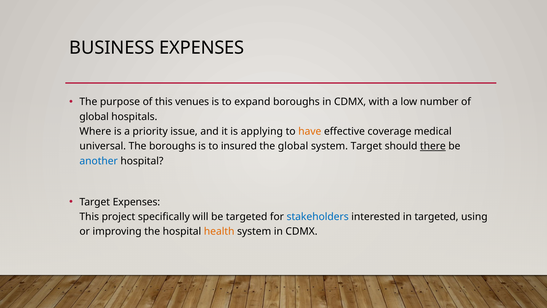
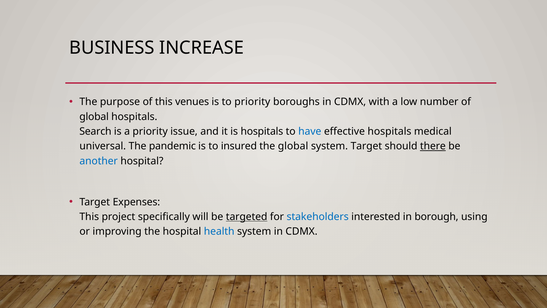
BUSINESS EXPENSES: EXPENSES -> INCREASE (202, 48)
to expand: expand -> priority (252, 102)
Where: Where -> Search (95, 131)
is applying: applying -> hospitals (262, 131)
have colour: orange -> blue (310, 131)
effective coverage: coverage -> hospitals (389, 131)
The boroughs: boroughs -> pandemic (172, 146)
targeted underline: none -> present (247, 217)
in targeted: targeted -> borough (437, 217)
health colour: orange -> blue (219, 231)
